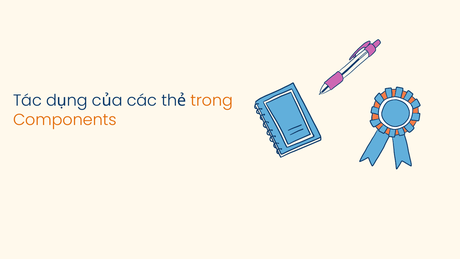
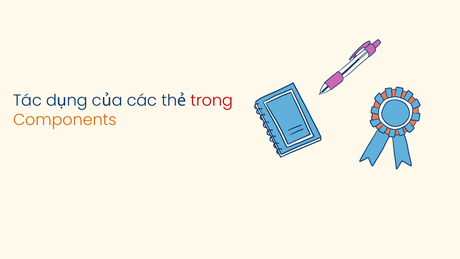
trong colour: orange -> red (212, 101)
